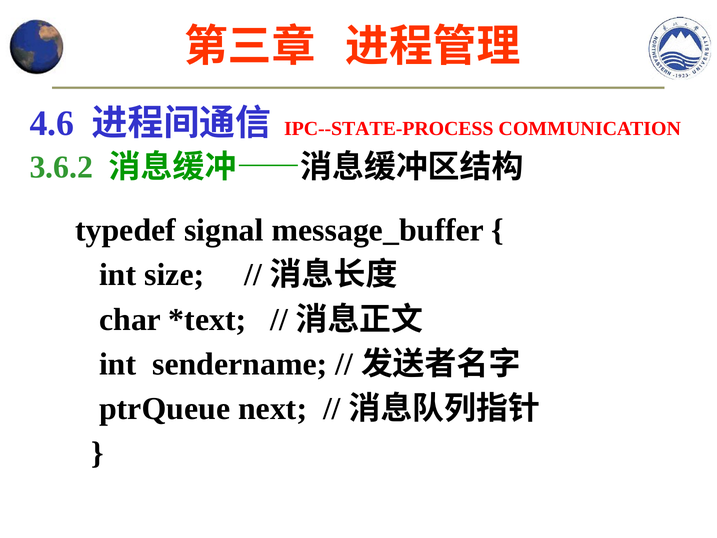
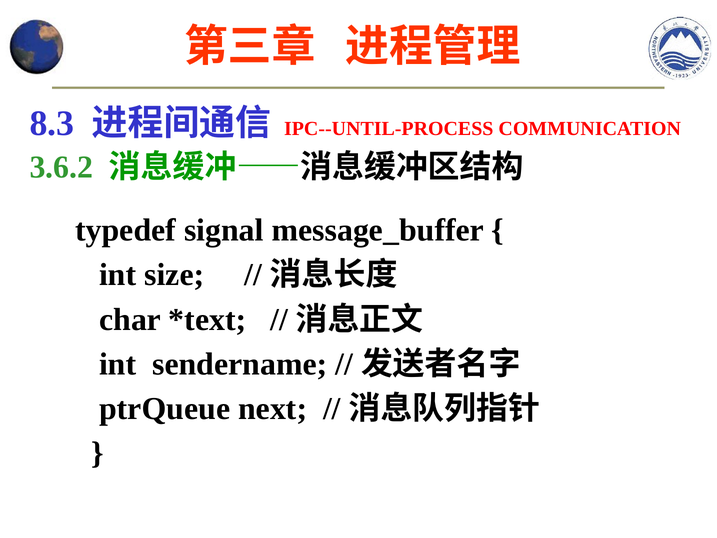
4.6: 4.6 -> 8.3 (52, 123)
IPC--STATE-PROCESS: IPC--STATE-PROCESS -> IPC--UNTIL-PROCESS (389, 128)
